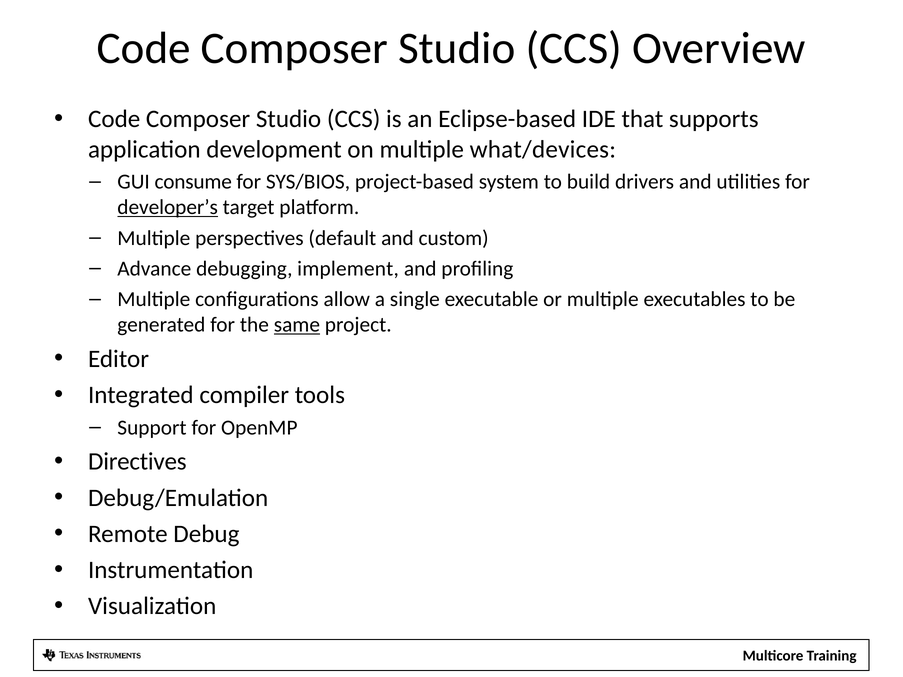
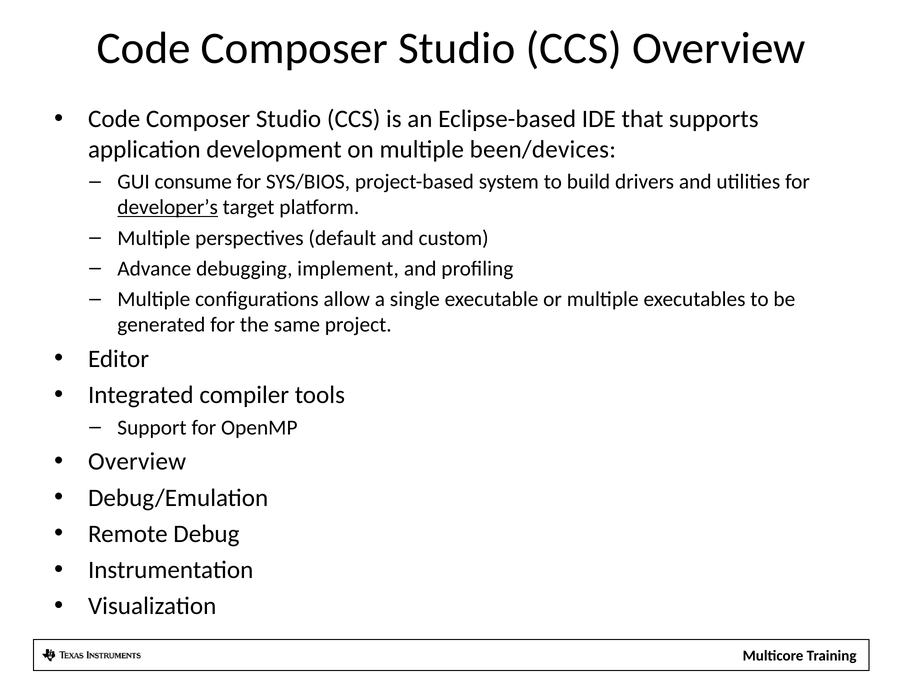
what/devices: what/devices -> been/devices (543, 149)
same underline: present -> none (297, 325)
Directives: Directives -> Overview (137, 462)
